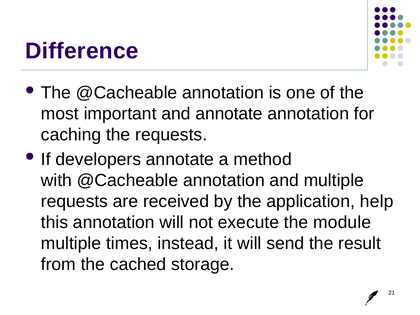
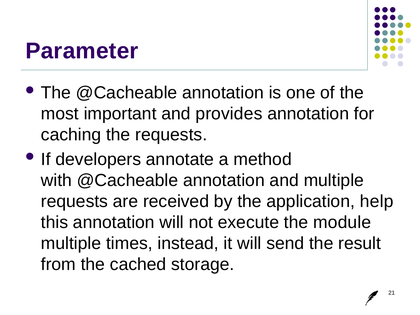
Difference: Difference -> Parameter (82, 51)
and annotate: annotate -> provides (229, 114)
